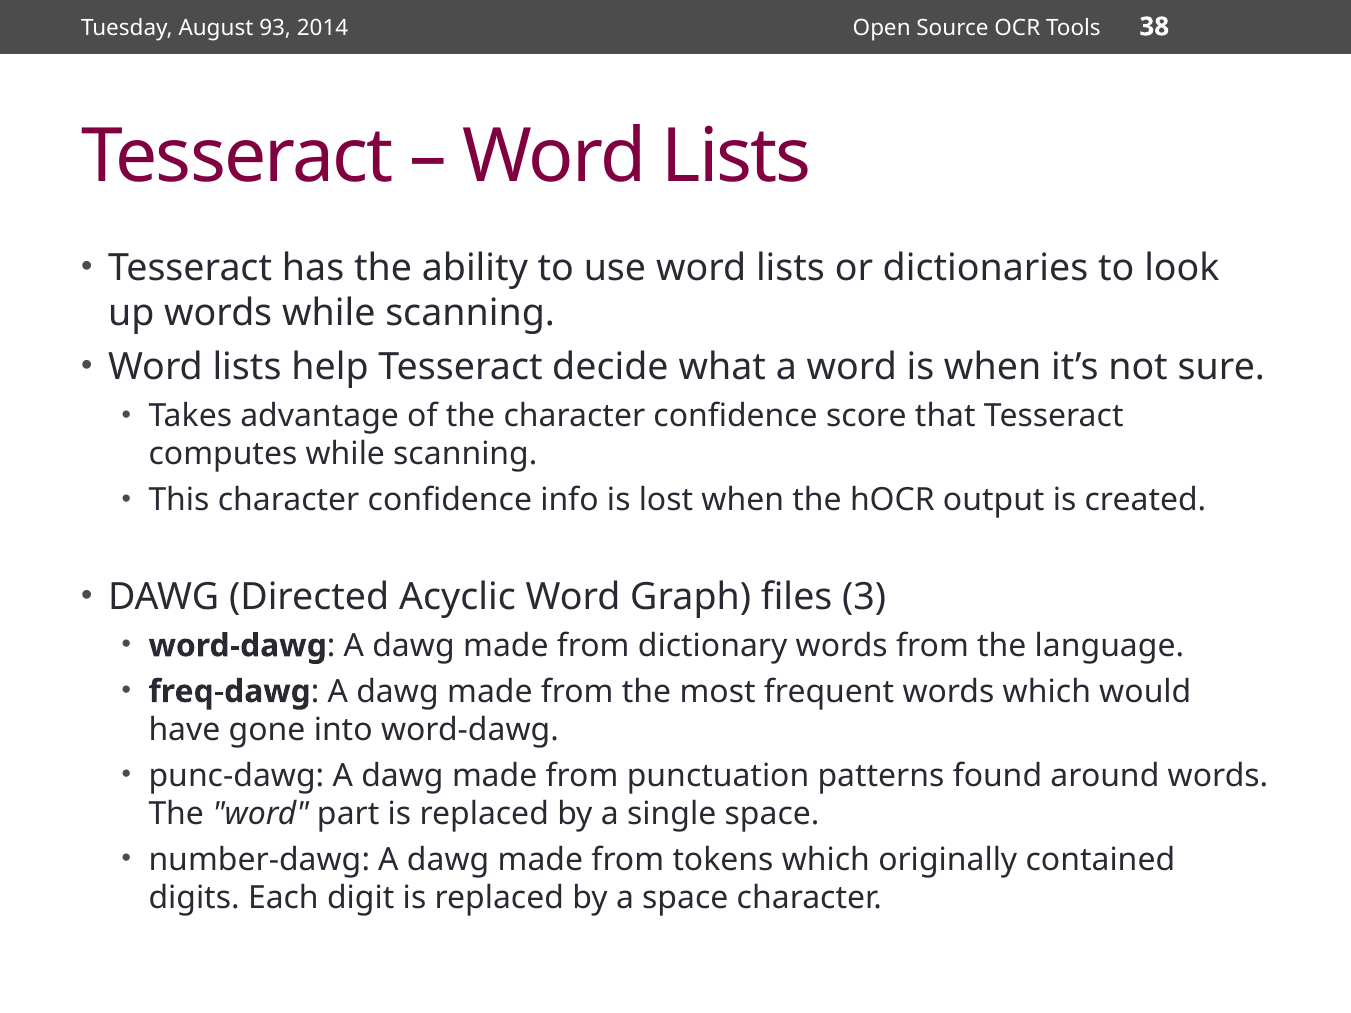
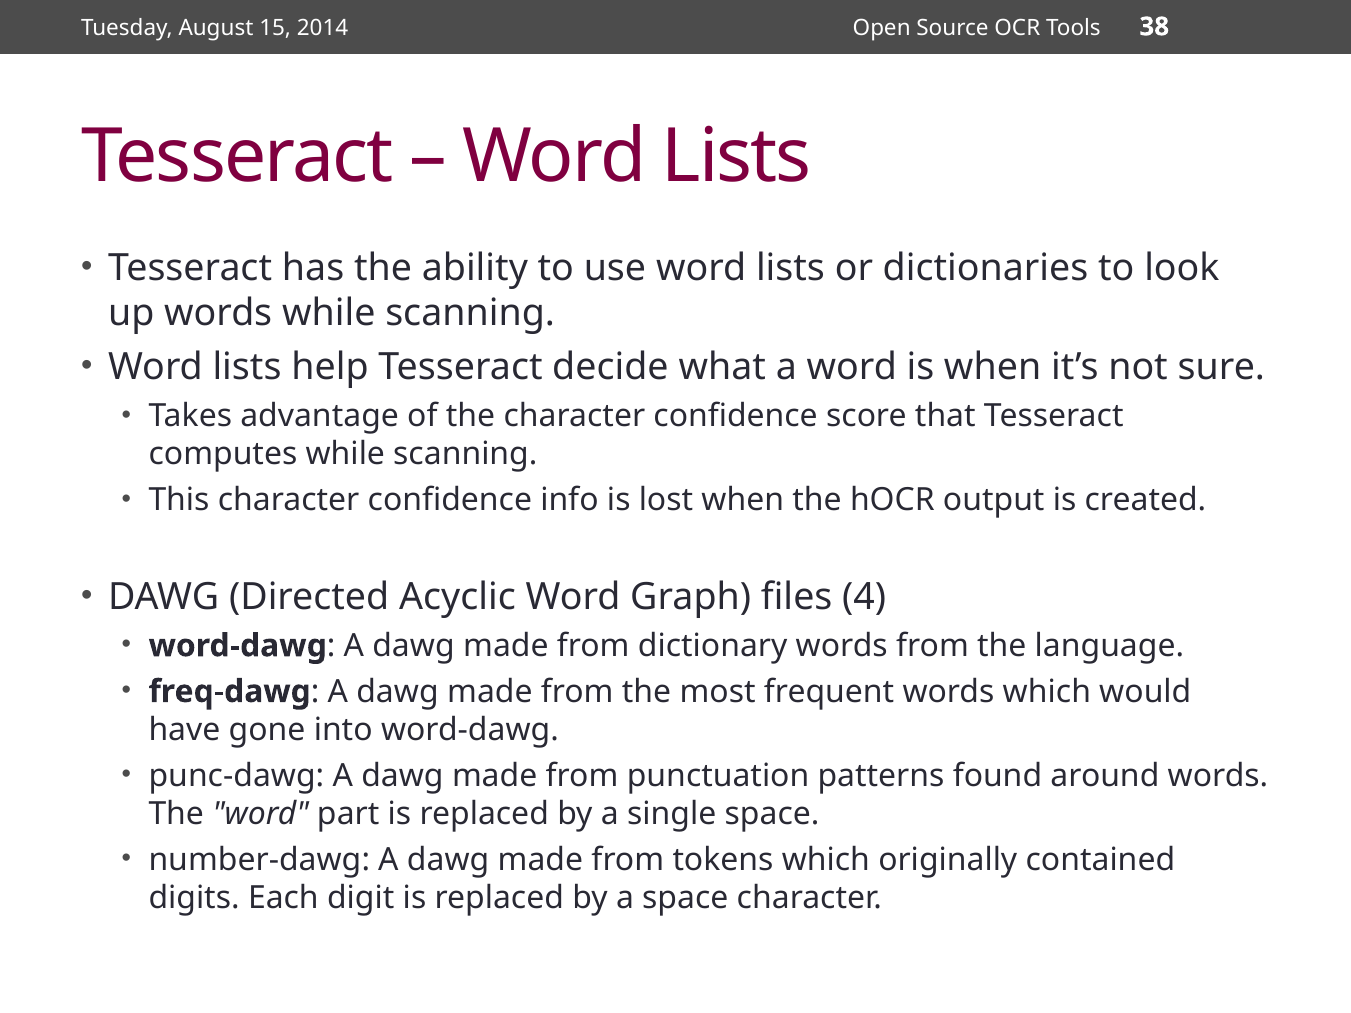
93: 93 -> 15 (275, 29)
3: 3 -> 4 (864, 597)
